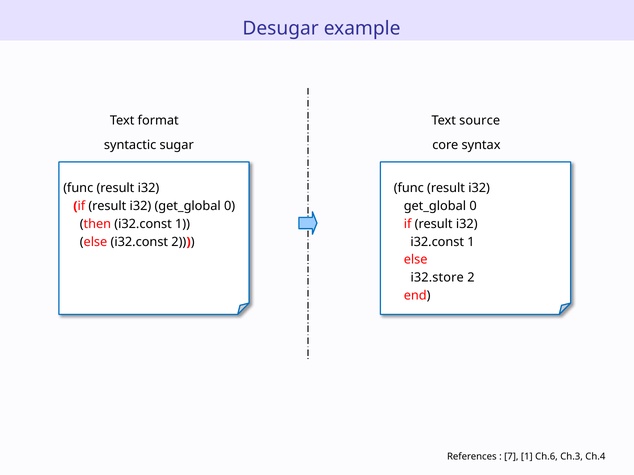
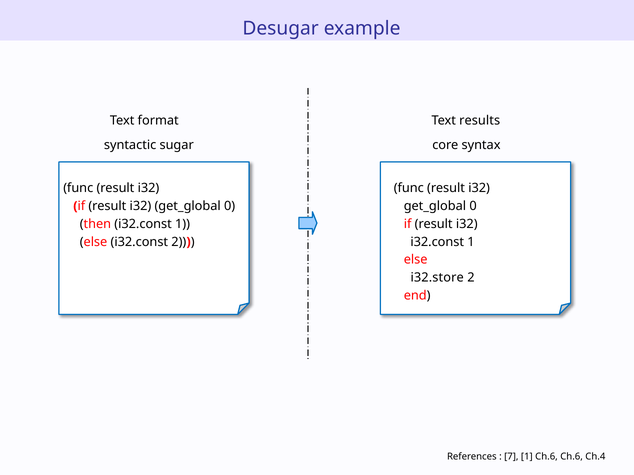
source: source -> results (480, 121)
Ch.6 Ch.3: Ch.3 -> Ch.6 (572, 457)
